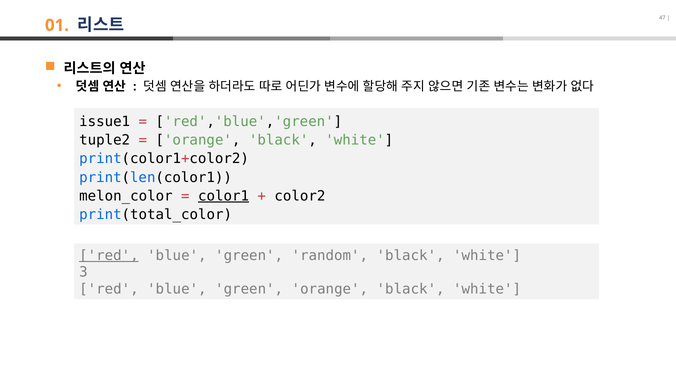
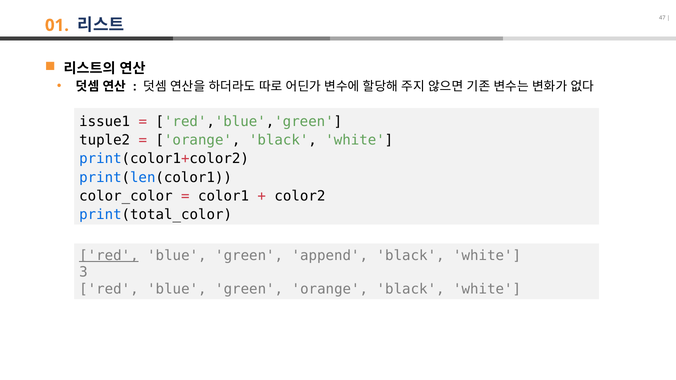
melon_color: melon_color -> color_color (126, 196)
color1 underline: present -> none (224, 196)
random: random -> append (330, 256)
